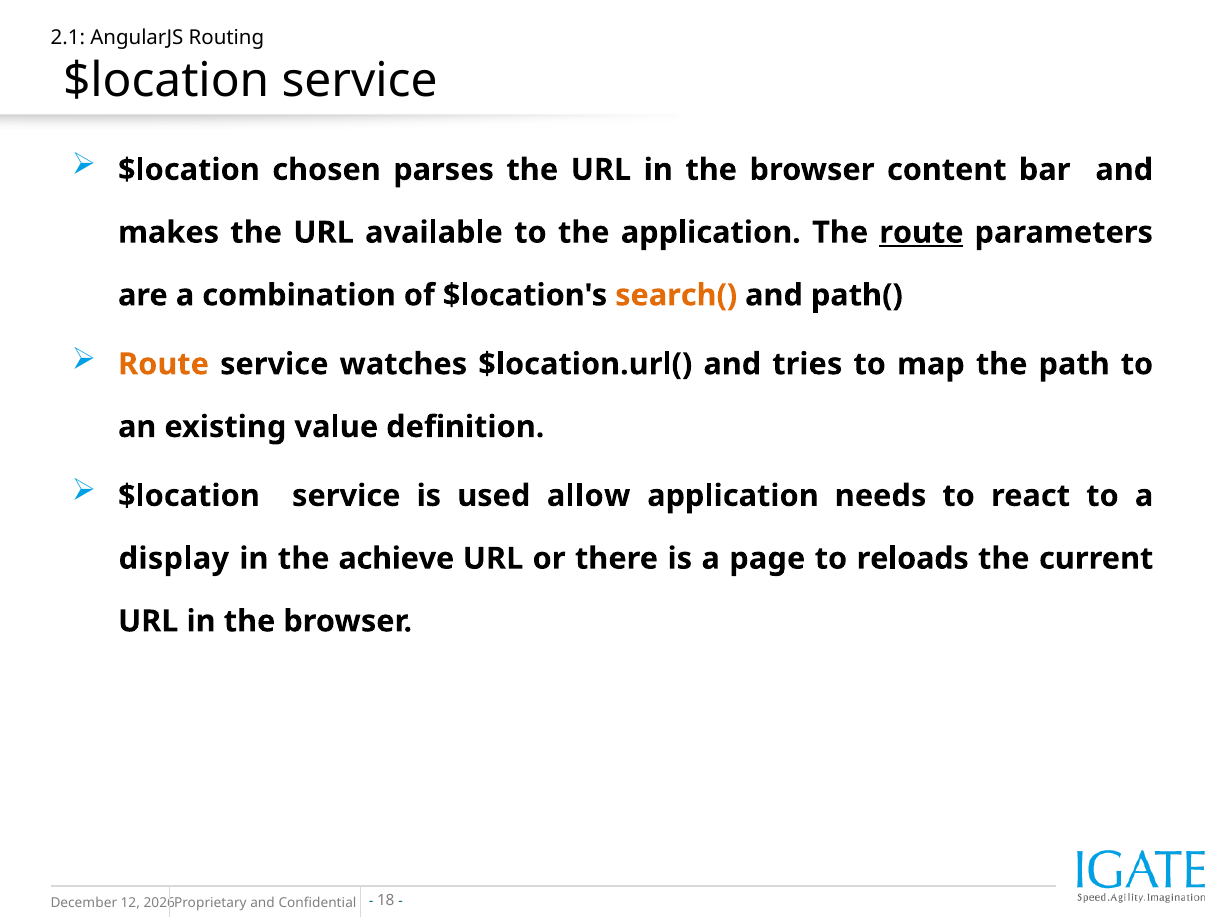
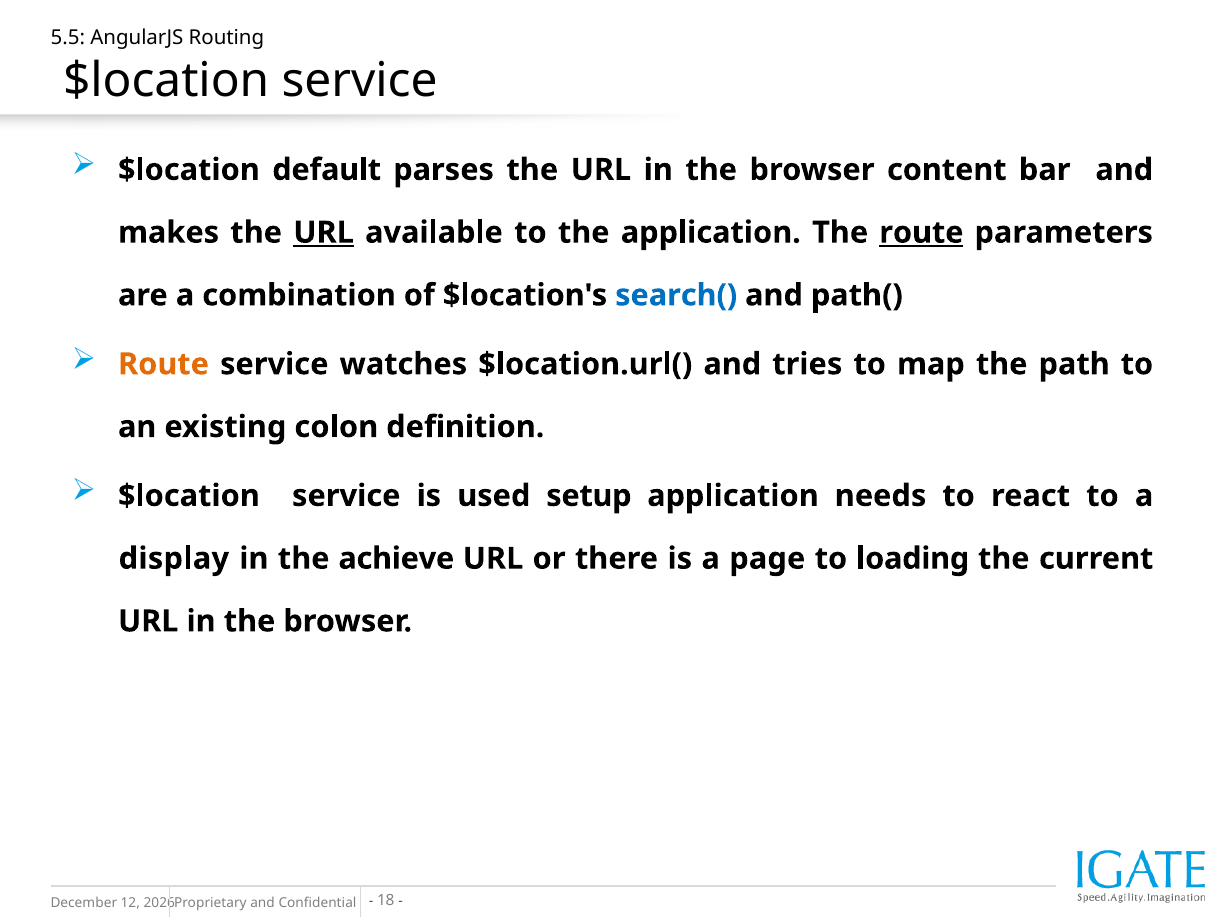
2.1: 2.1 -> 5.5 (68, 37)
chosen: chosen -> default (327, 170)
URL underline: none -> present (324, 232)
search( colour: orange -> blue (676, 295)
value: value -> colon (336, 427)
allow: allow -> setup (589, 496)
reloads: reloads -> loading (913, 558)
